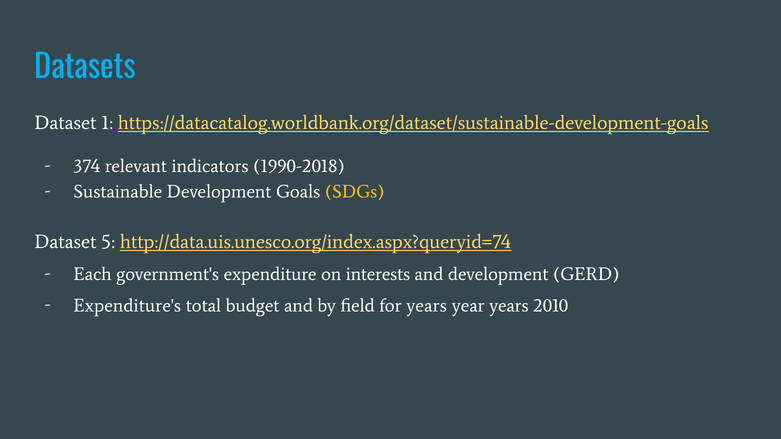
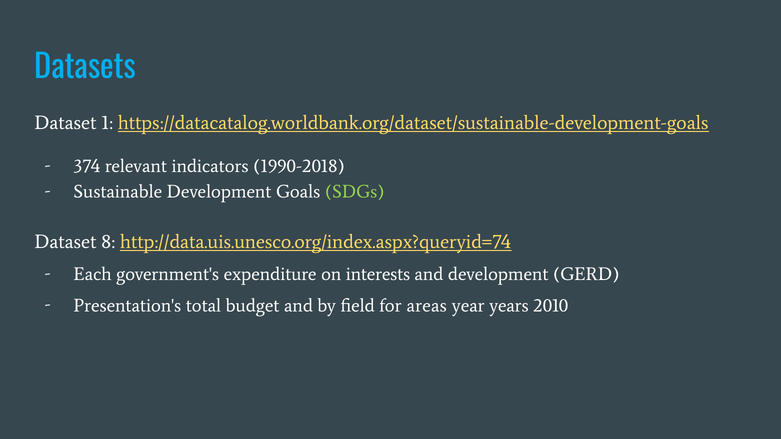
SDGs colour: yellow -> light green (355, 192)
5: 5 -> 8 (108, 242)
Expenditure's: Expenditure's -> Presentation's (127, 306)
for years: years -> areas (427, 306)
